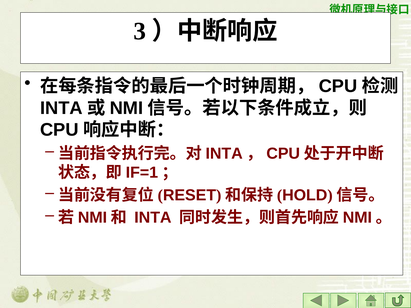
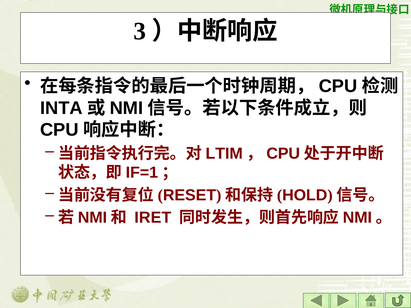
INTA: INTA -> LTIM (224, 154)
INTA: INTA -> IRET (153, 218)
